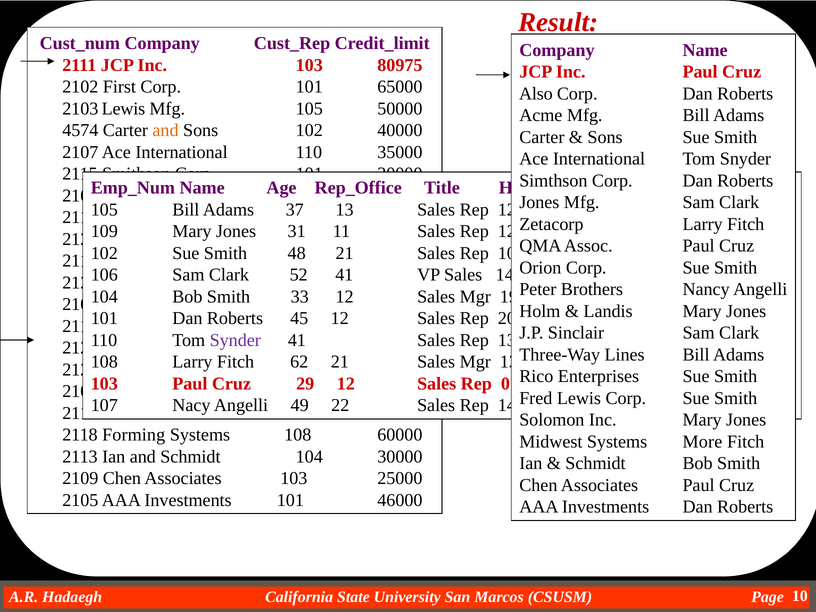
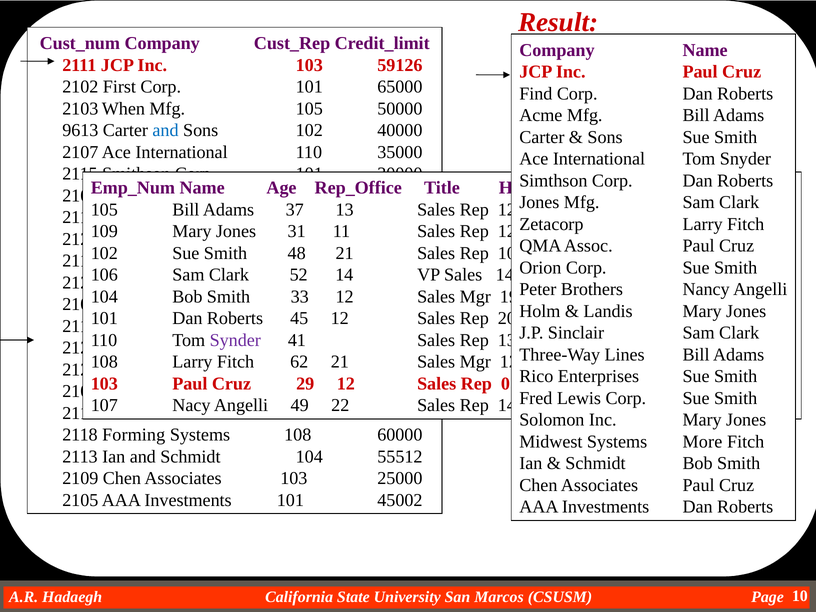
80975: 80975 -> 59126 (400, 65)
Also: Also -> Find (536, 94)
2103 Lewis: Lewis -> When (123, 109)
4574: 4574 -> 9613 (80, 130)
and colour: orange -> blue (165, 130)
41: 41 -> 14 (344, 275)
104 30000: 30000 -> 55512 (400, 457)
46000: 46000 -> 45002 (400, 500)
